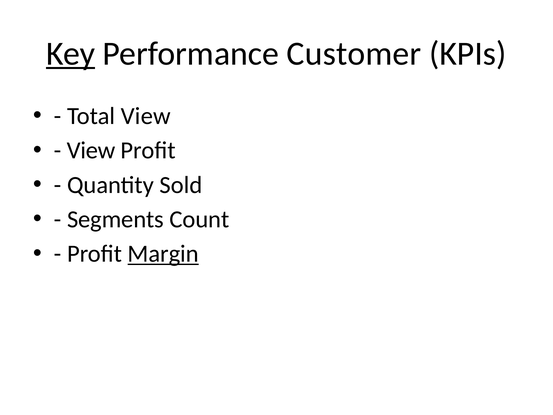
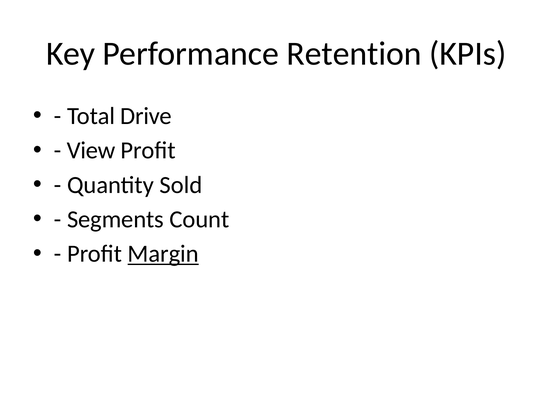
Key underline: present -> none (71, 54)
Customer: Customer -> Retention (354, 54)
Total View: View -> Drive (146, 116)
